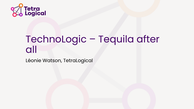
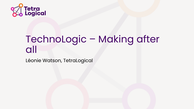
Tequila: Tequila -> Making (116, 39)
